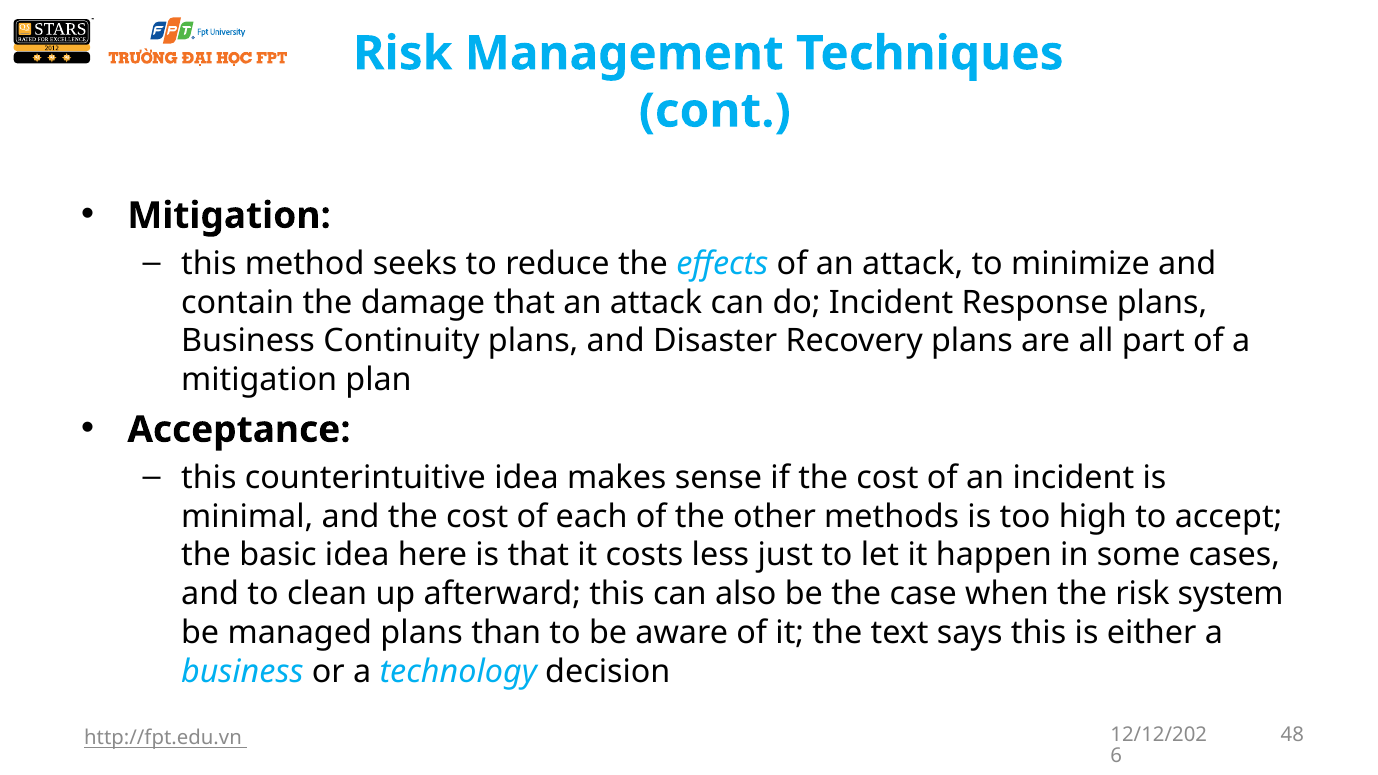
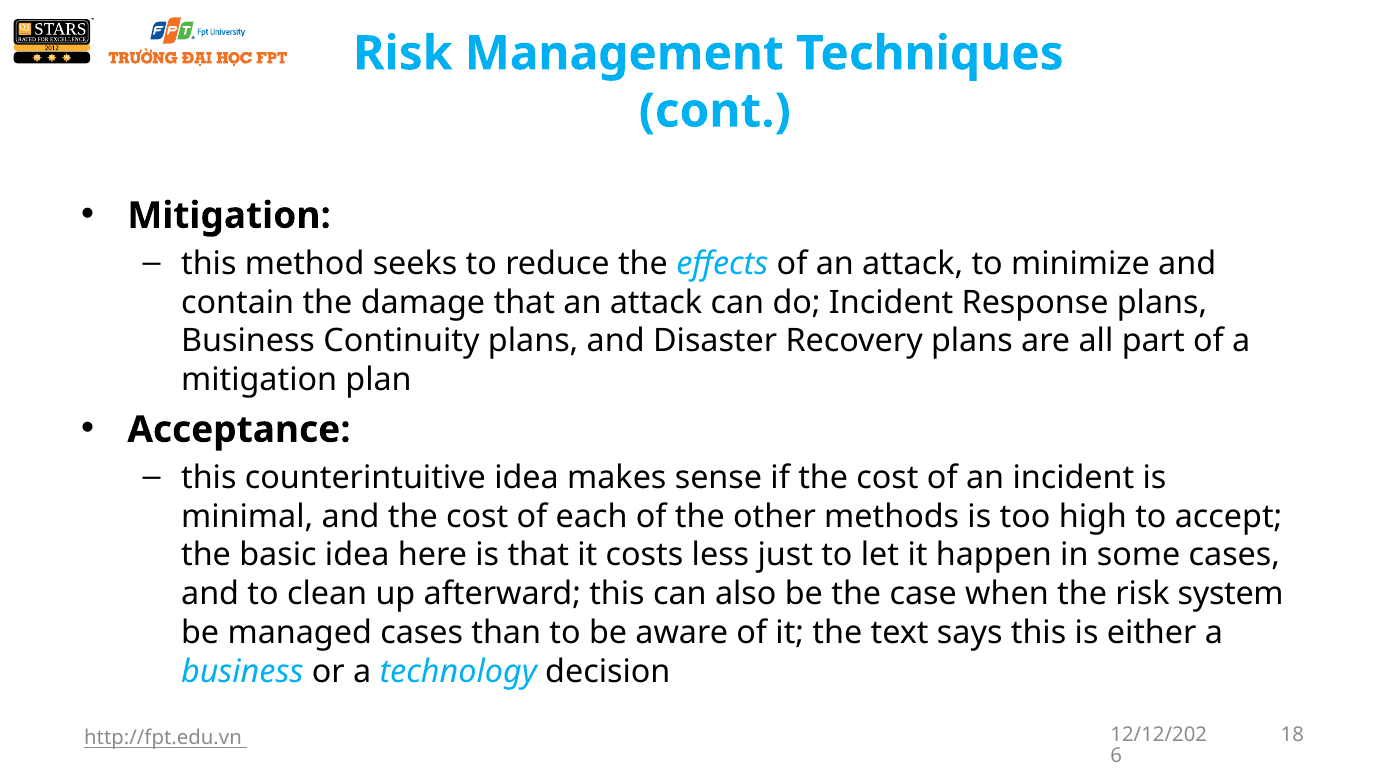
managed plans: plans -> cases (422, 633)
48: 48 -> 18 (1292, 735)
